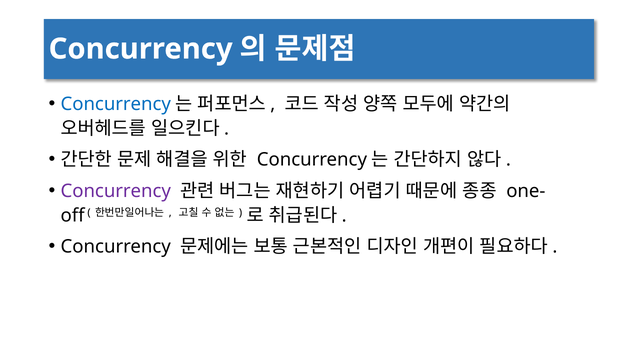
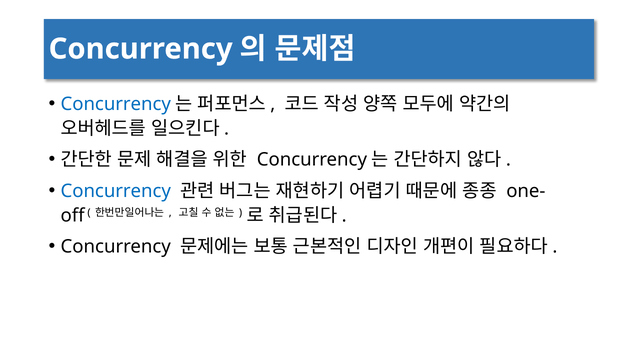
Concurrency colour: purple -> blue (116, 191)
